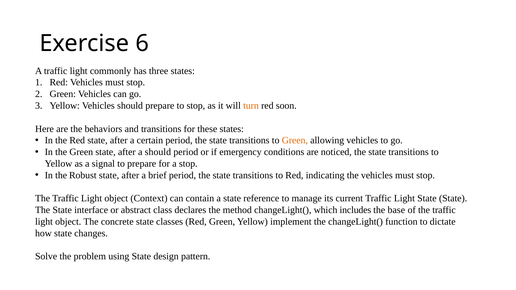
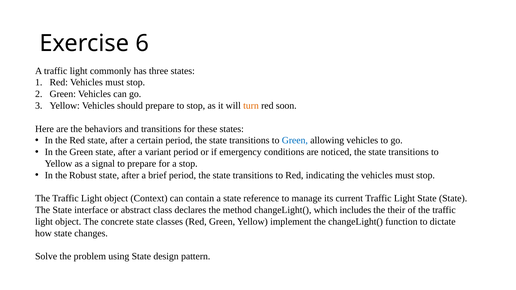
Green colour: orange -> blue (295, 141)
a should: should -> variant (158, 152)
base: base -> their (396, 210)
